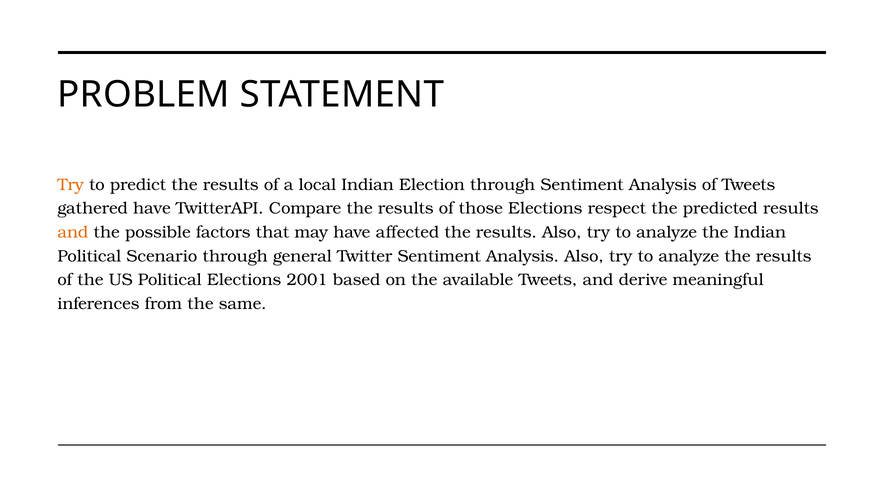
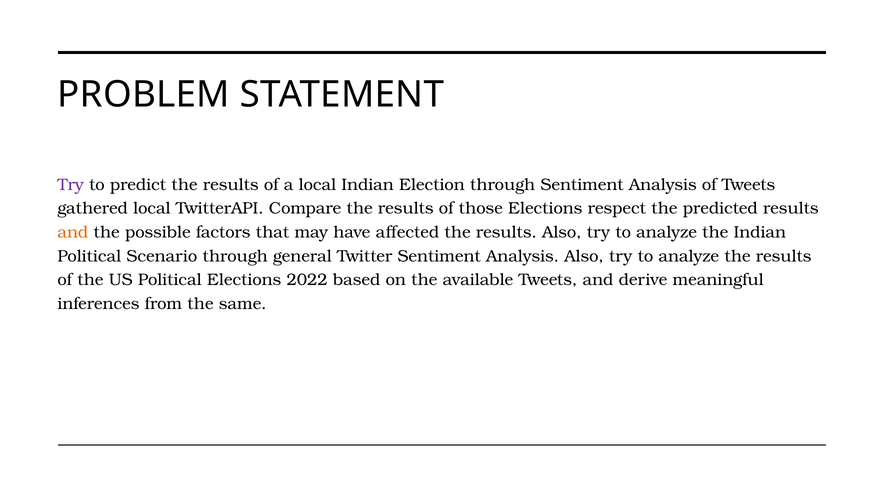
Try colour: orange -> purple (71, 185)
gathered have: have -> local (152, 209)
2001: 2001 -> 2022 (307, 280)
